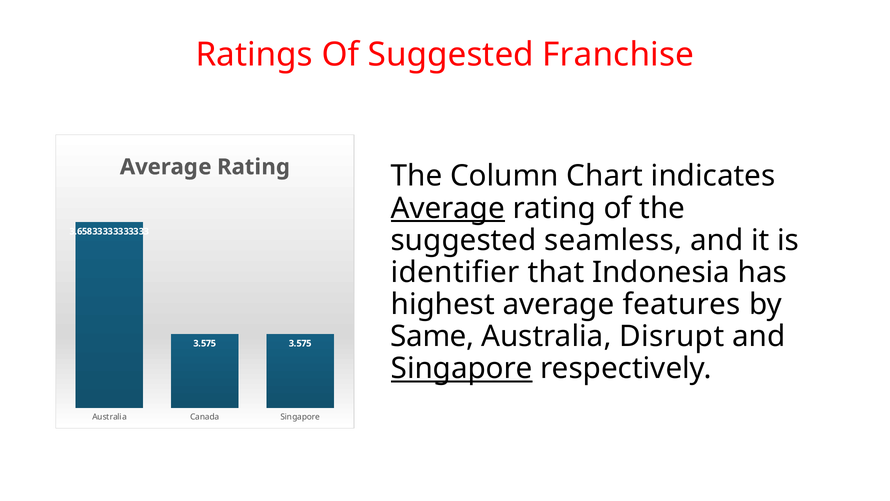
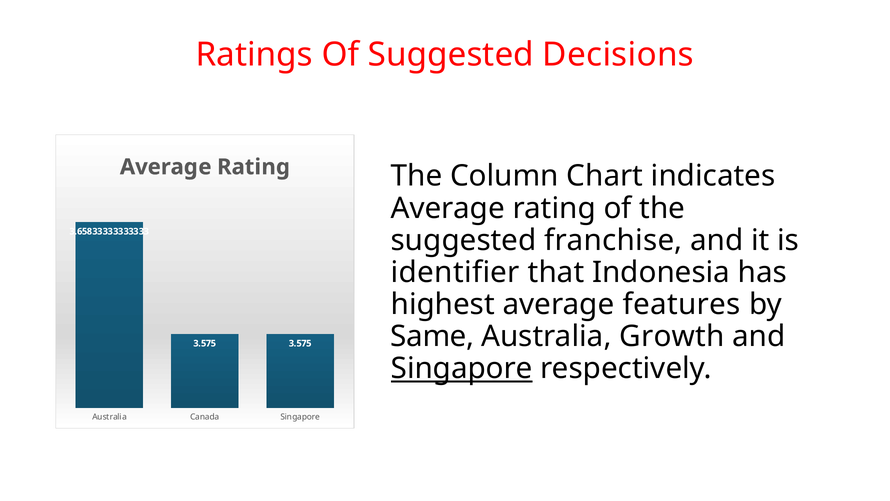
Franchise: Franchise -> Decisions (618, 55)
Average underline: present -> none (448, 208)
seamless: seamless -> franchise (613, 240)
Disrupt: Disrupt -> Growth (672, 336)
